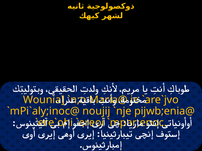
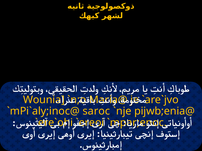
noujij: noujij -> saroc (96, 112)
